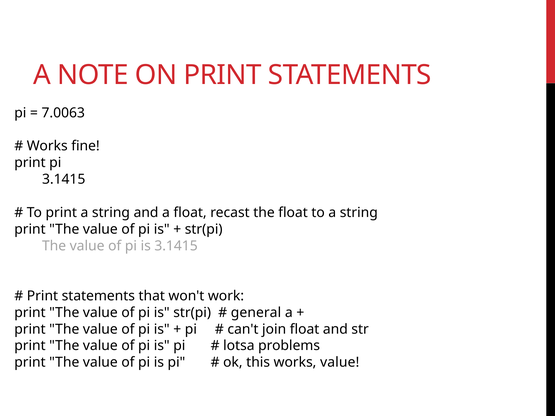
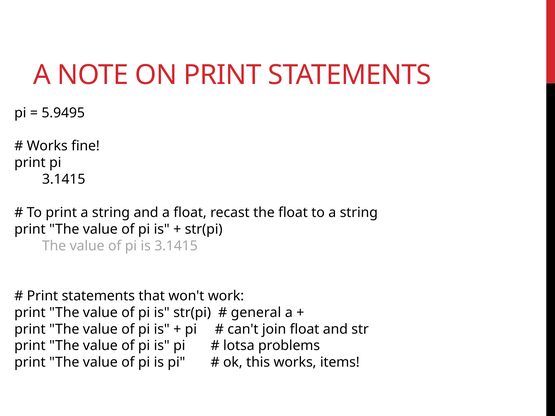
7.0063: 7.0063 -> 5.9495 (63, 113)
works value: value -> items (340, 363)
